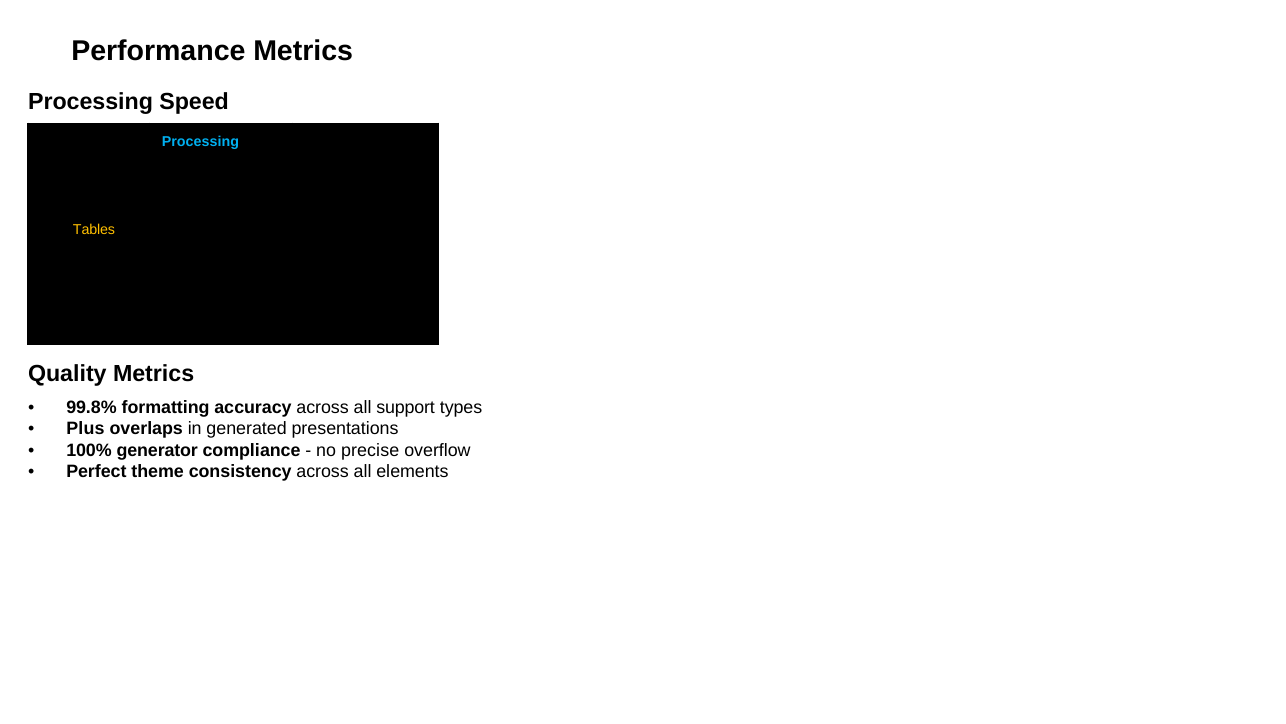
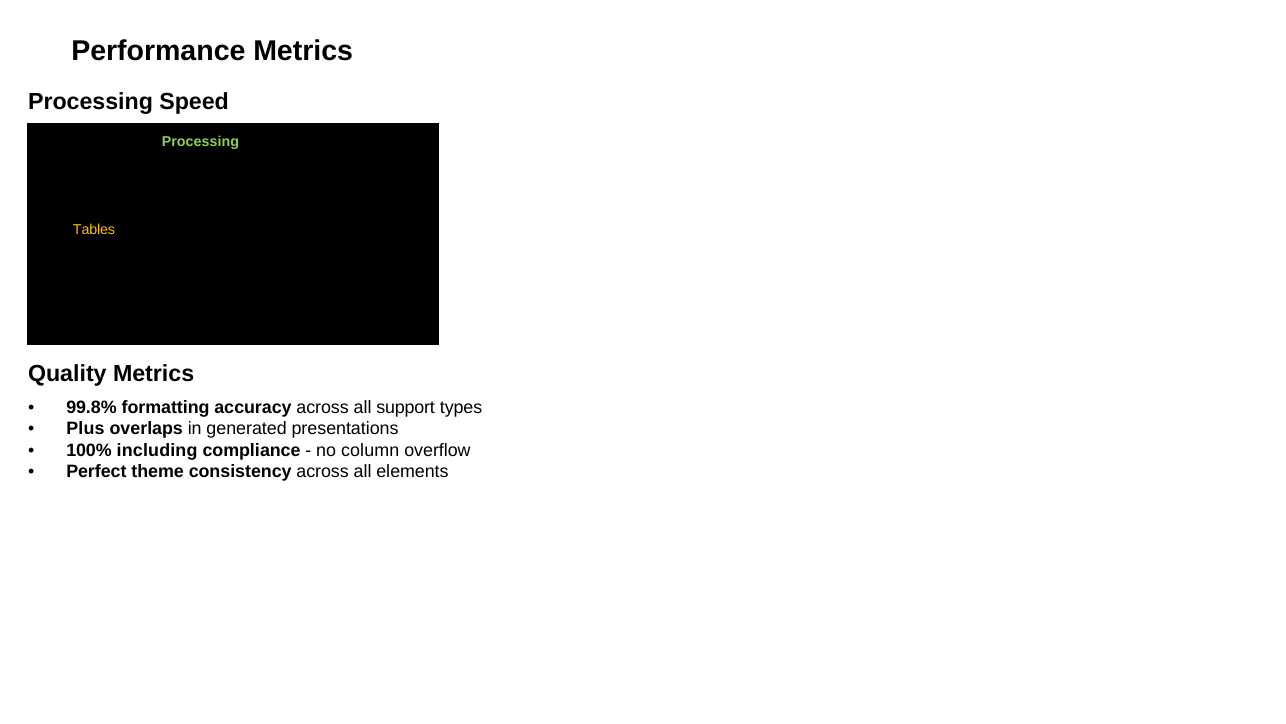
Processing colour: light blue -> light green (200, 141)
generator: generator -> including (157, 450)
precise: precise -> column (370, 450)
